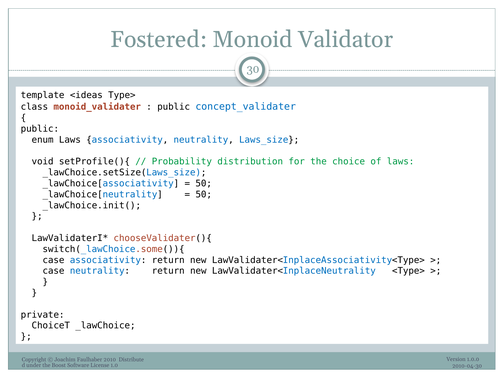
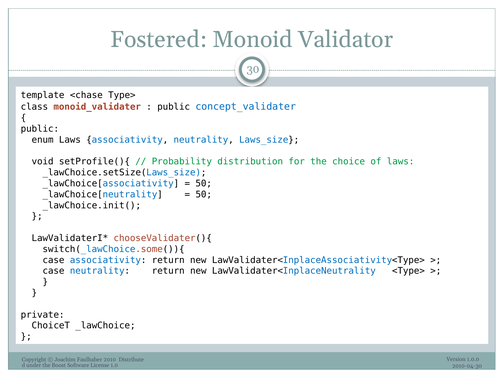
<ideas: <ideas -> <chase (86, 95)
